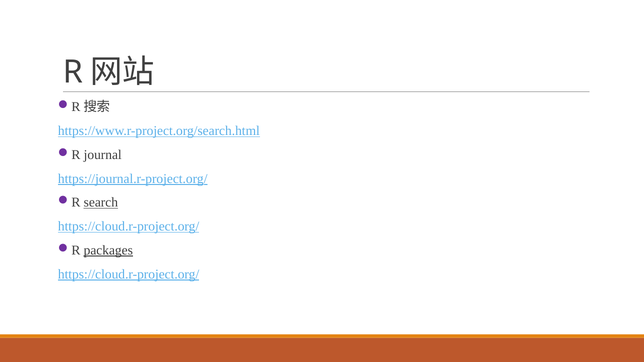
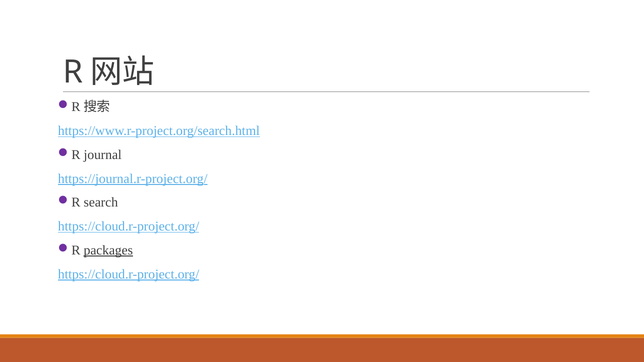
search underline: present -> none (101, 203)
